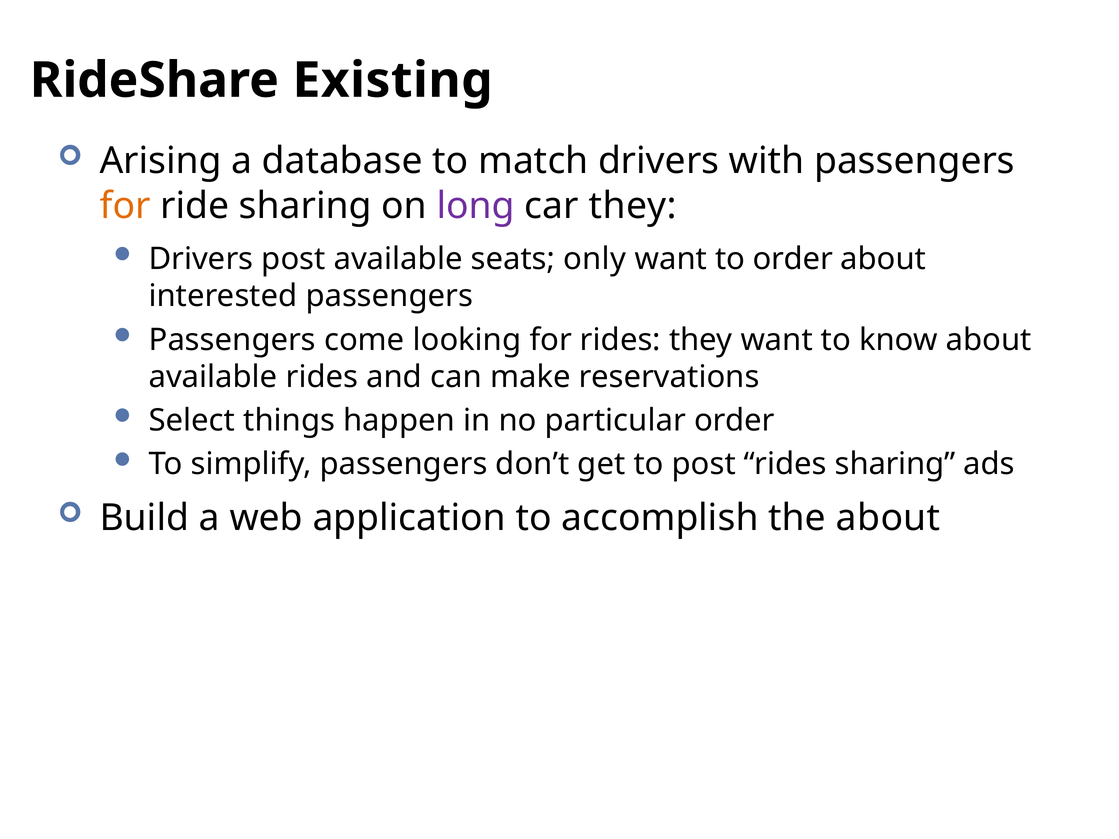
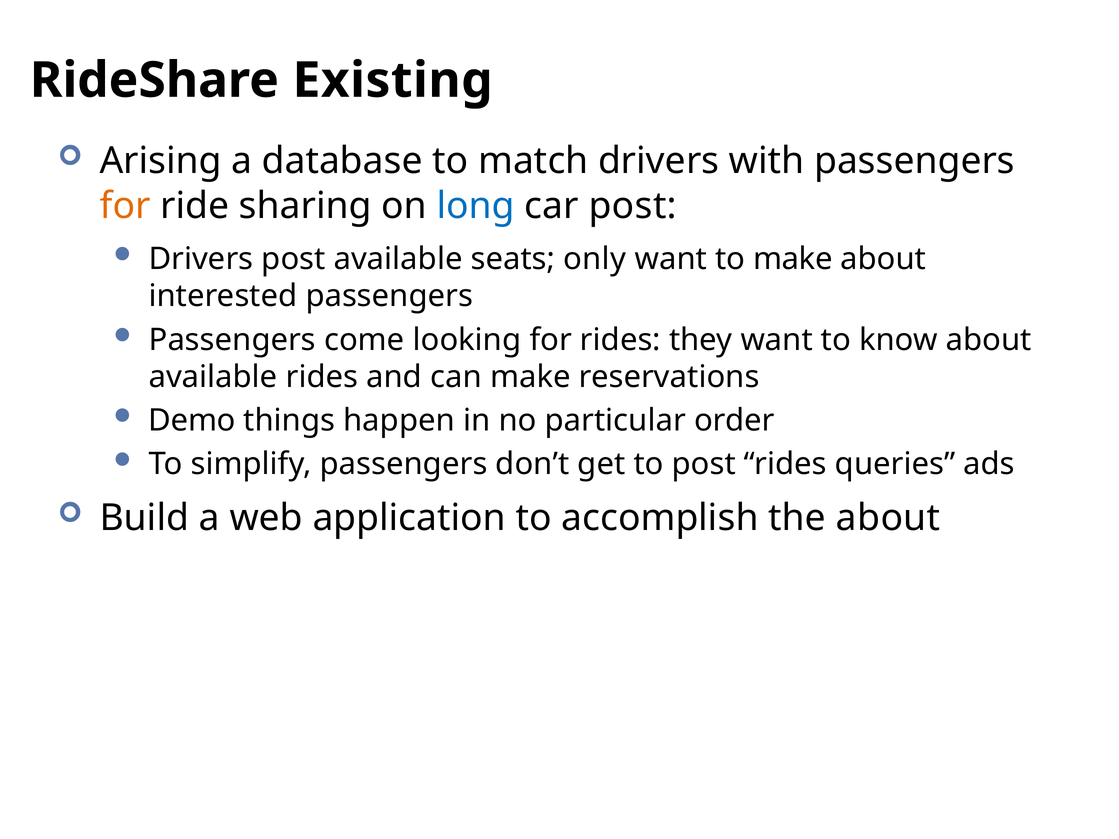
long colour: purple -> blue (476, 206)
car they: they -> post (633, 206)
to order: order -> make (793, 259)
Select: Select -> Demo (192, 421)
rides sharing: sharing -> queries (895, 464)
